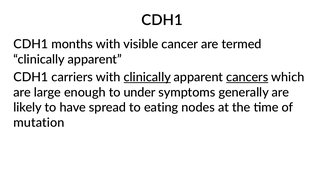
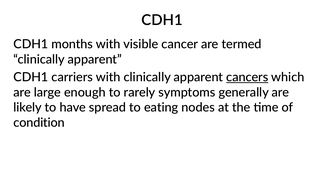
clinically underline: present -> none (147, 77)
under: under -> rarely (140, 92)
mutation: mutation -> condition (39, 123)
